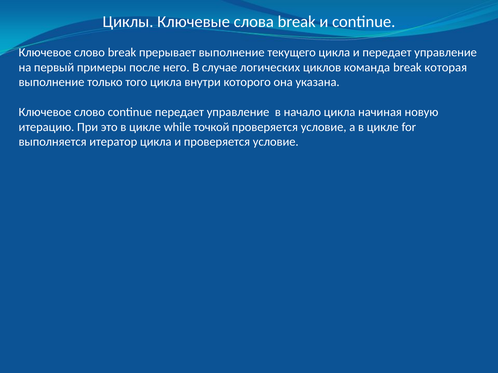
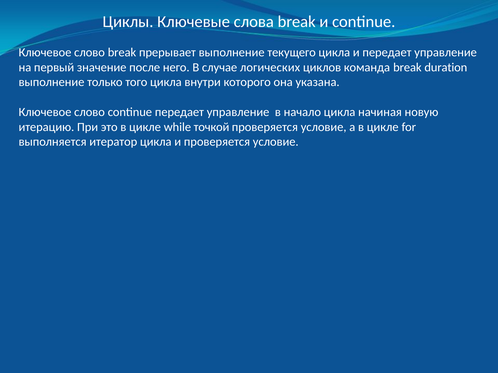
примеры: примеры -> значение (102, 67)
которая: которая -> duration (446, 67)
